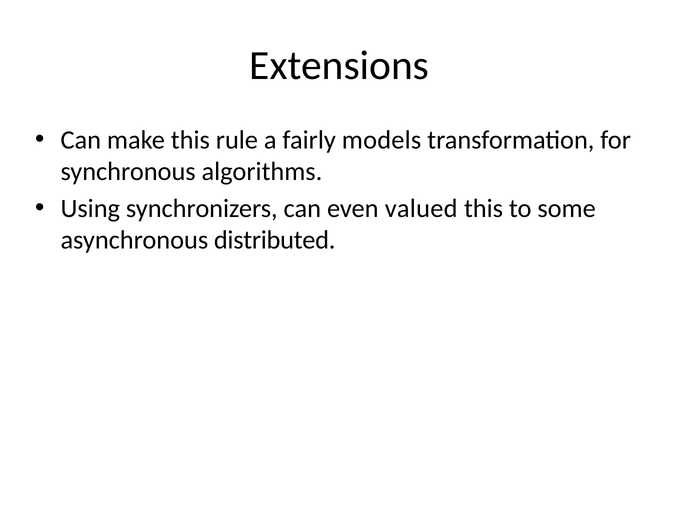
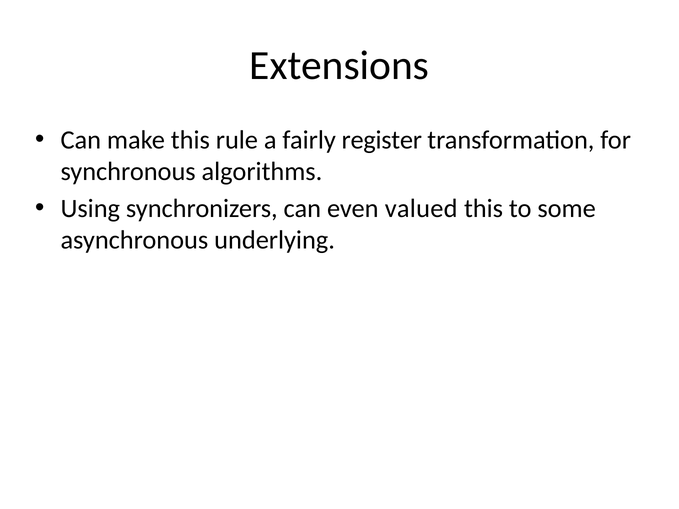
models: models -> register (382, 140)
distributed: distributed -> underlying (275, 240)
